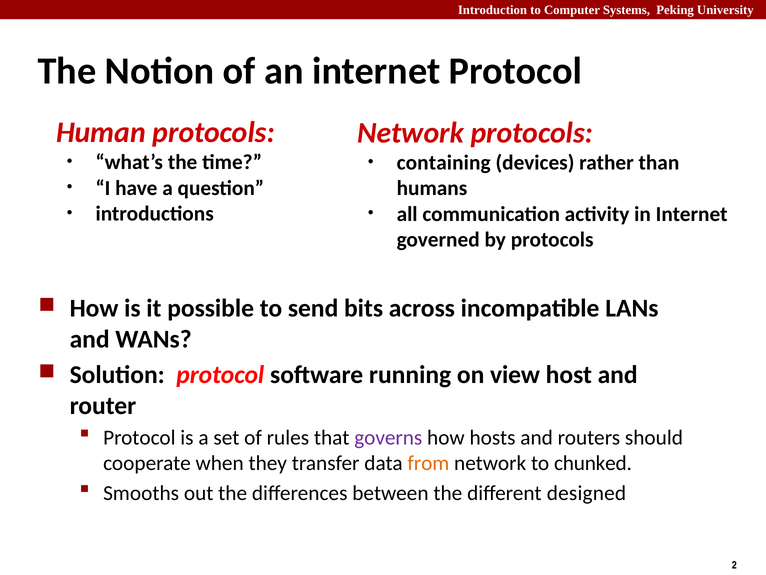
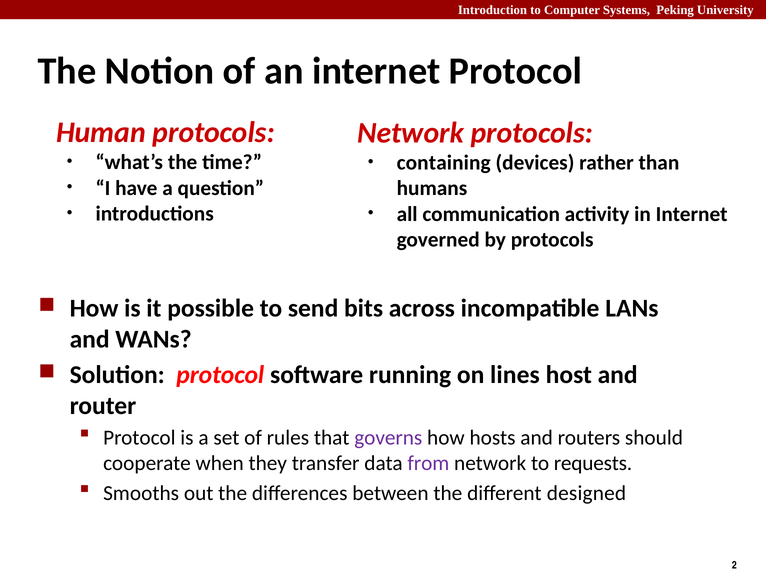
view: view -> lines (515, 375)
from colour: orange -> purple (428, 463)
chunked: chunked -> requests (593, 463)
